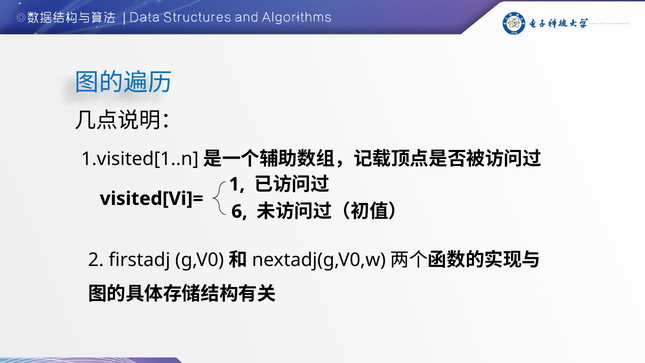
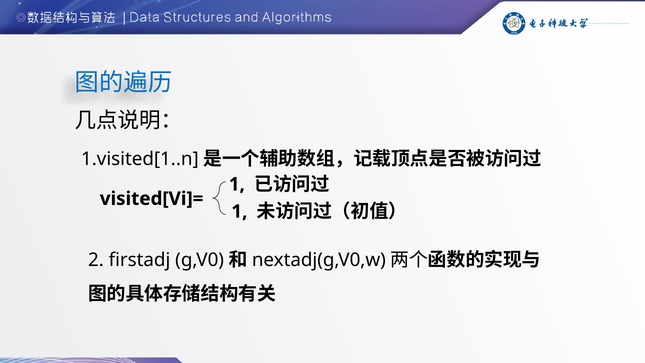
6: 6 -> 1 (239, 211)
